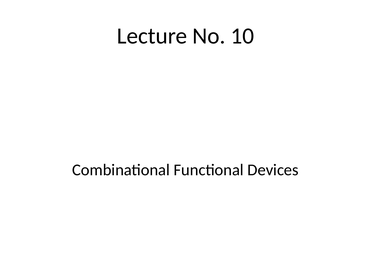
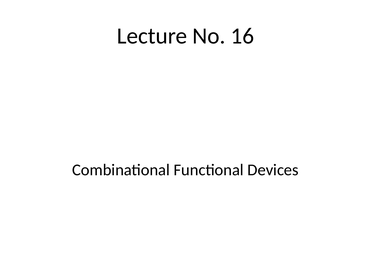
10: 10 -> 16 (242, 36)
